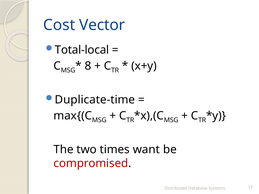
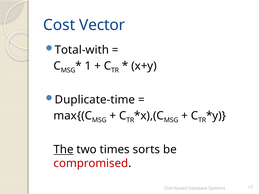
Total-local: Total-local -> Total-with (82, 50)
8: 8 -> 1 (88, 66)
The underline: none -> present (64, 150)
want: want -> sorts (146, 150)
